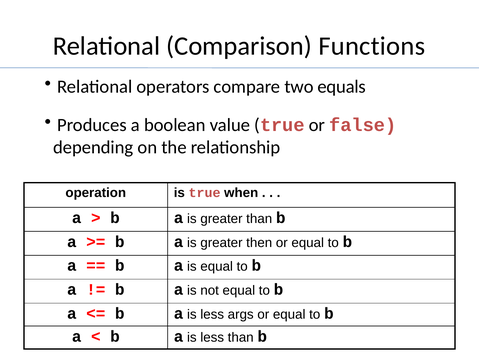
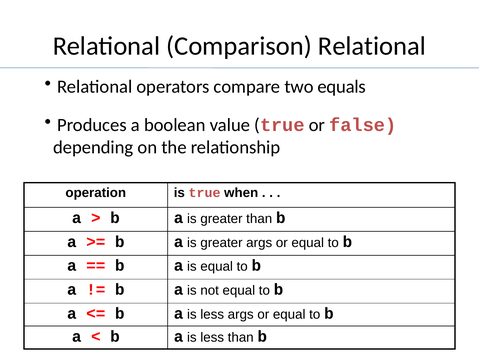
Comparison Functions: Functions -> Relational (372, 46)
greater then: then -> args (259, 243)
